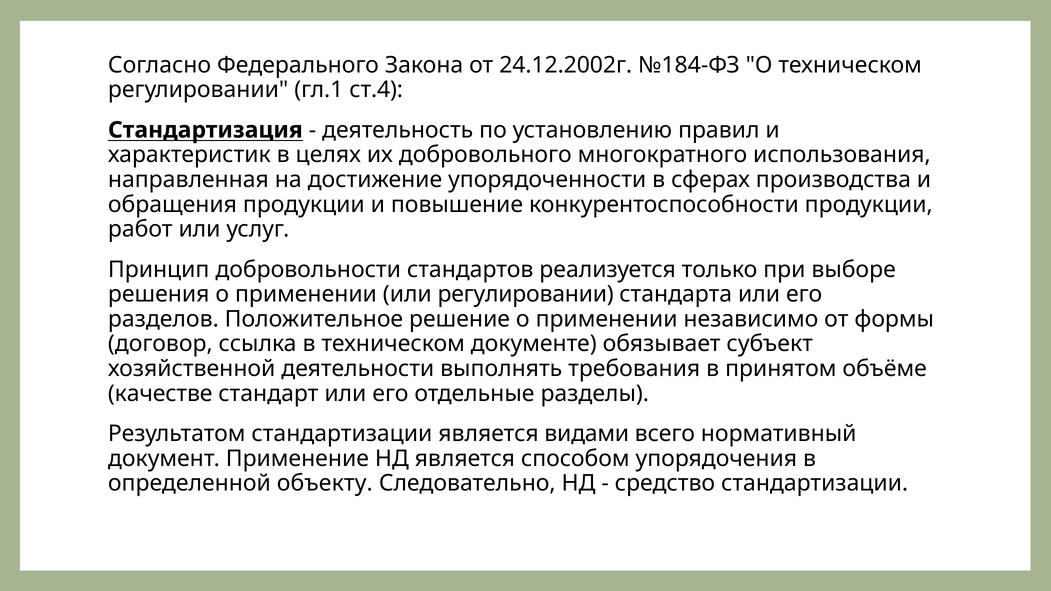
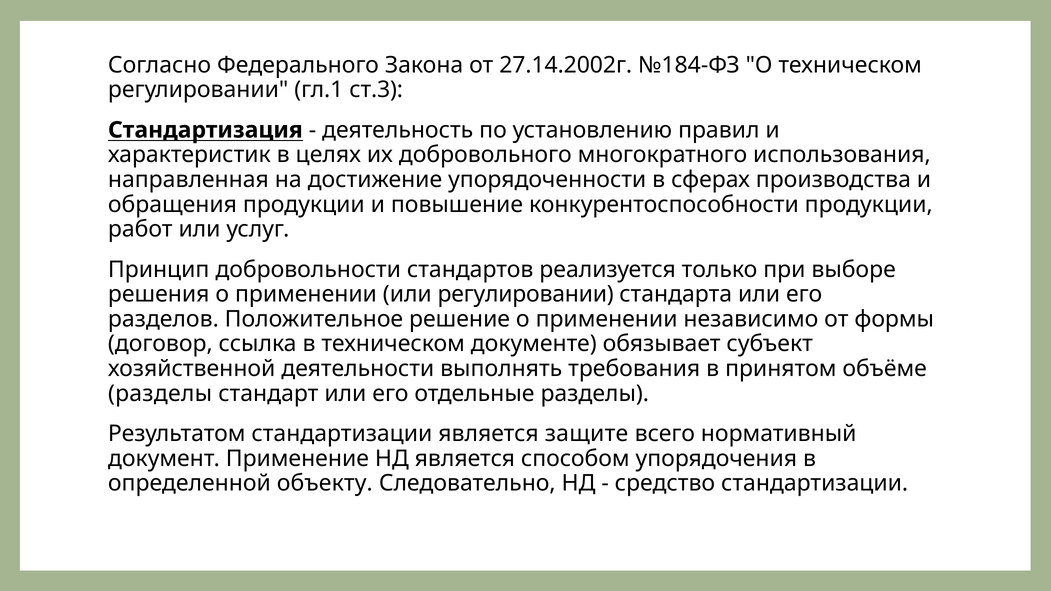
24.12.2002г: 24.12.2002г -> 27.14.2002г (566, 65)
ст.4: ст.4 -> ст.3 (376, 90)
качестве: качестве -> разделы (160, 394)
видами: видами -> защите (587, 434)
